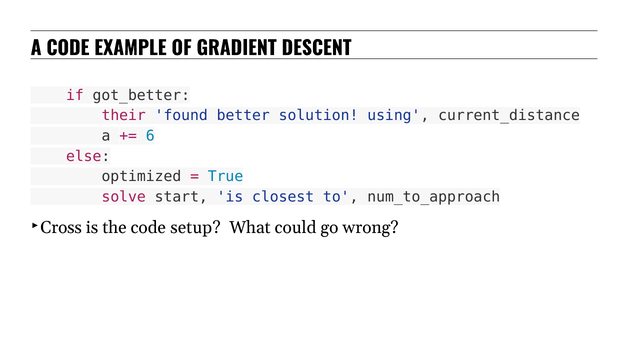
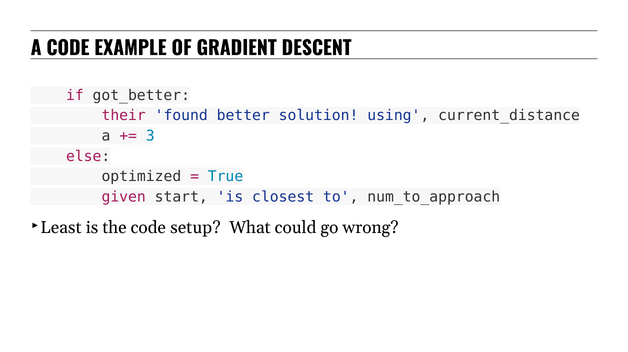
6: 6 -> 3 (150, 136)
solve: solve -> given (124, 197)
Cross: Cross -> Least (61, 228)
